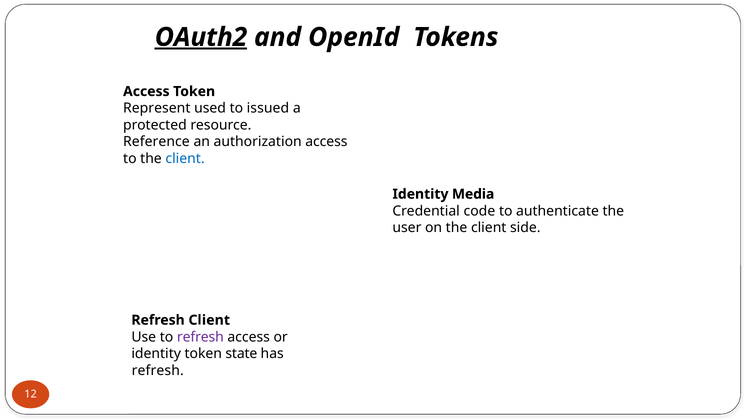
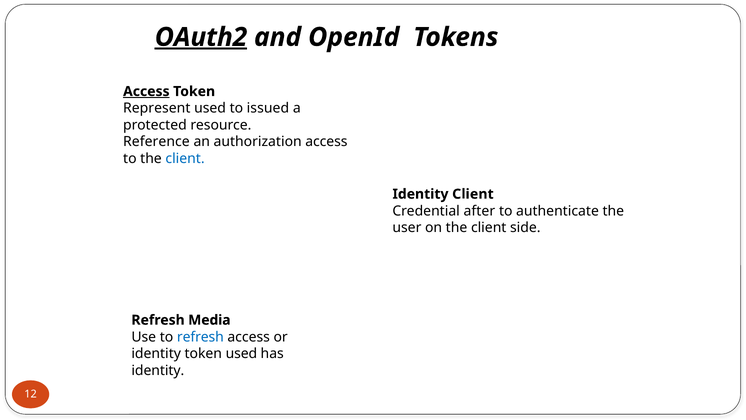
Access underline: none -> present (146, 91)
Identity Media: Media -> Client (473, 194)
code: code -> after (479, 211)
Refresh Client: Client -> Media (209, 320)
refresh colour: purple -> blue (200, 337)
token state: state -> used (241, 353)
refresh: refresh -> identity (158, 370)
